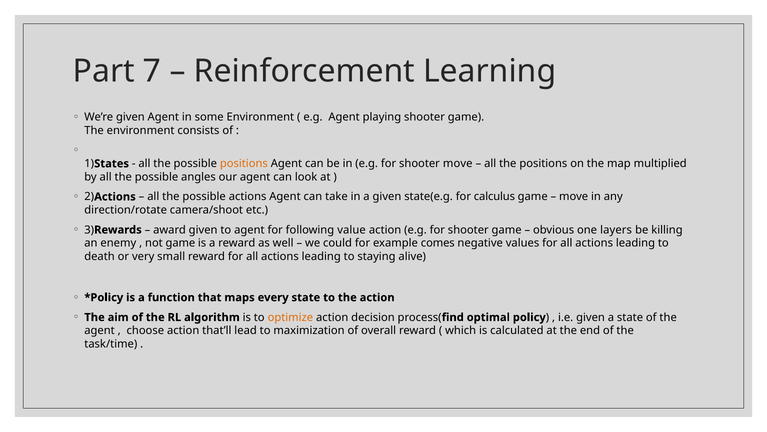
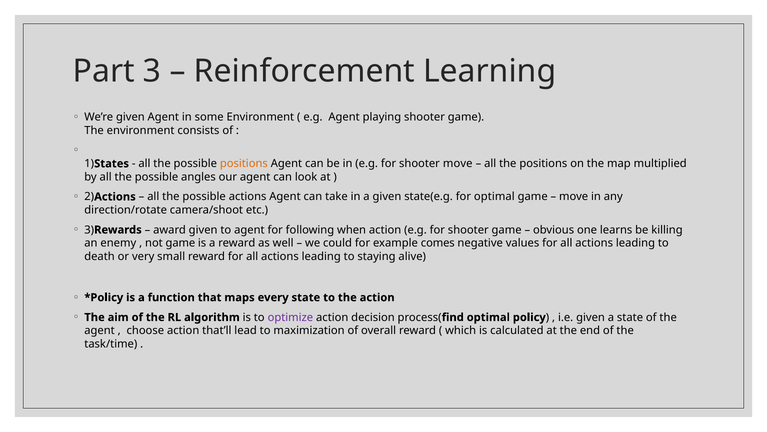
7: 7 -> 3 (152, 71)
for calculus: calculus -> optimal (494, 196)
value: value -> when (352, 230)
layers: layers -> learns (616, 230)
optimize colour: orange -> purple (290, 317)
